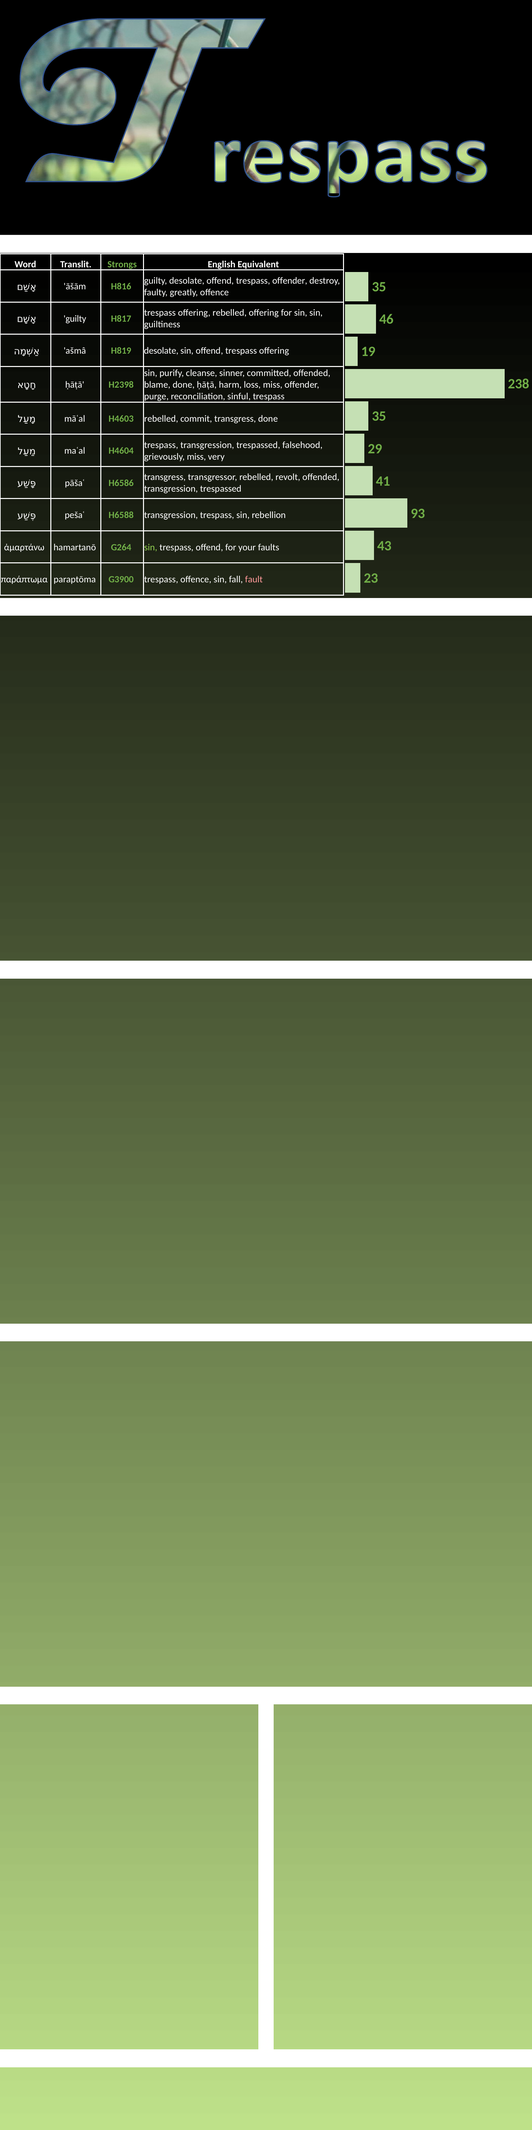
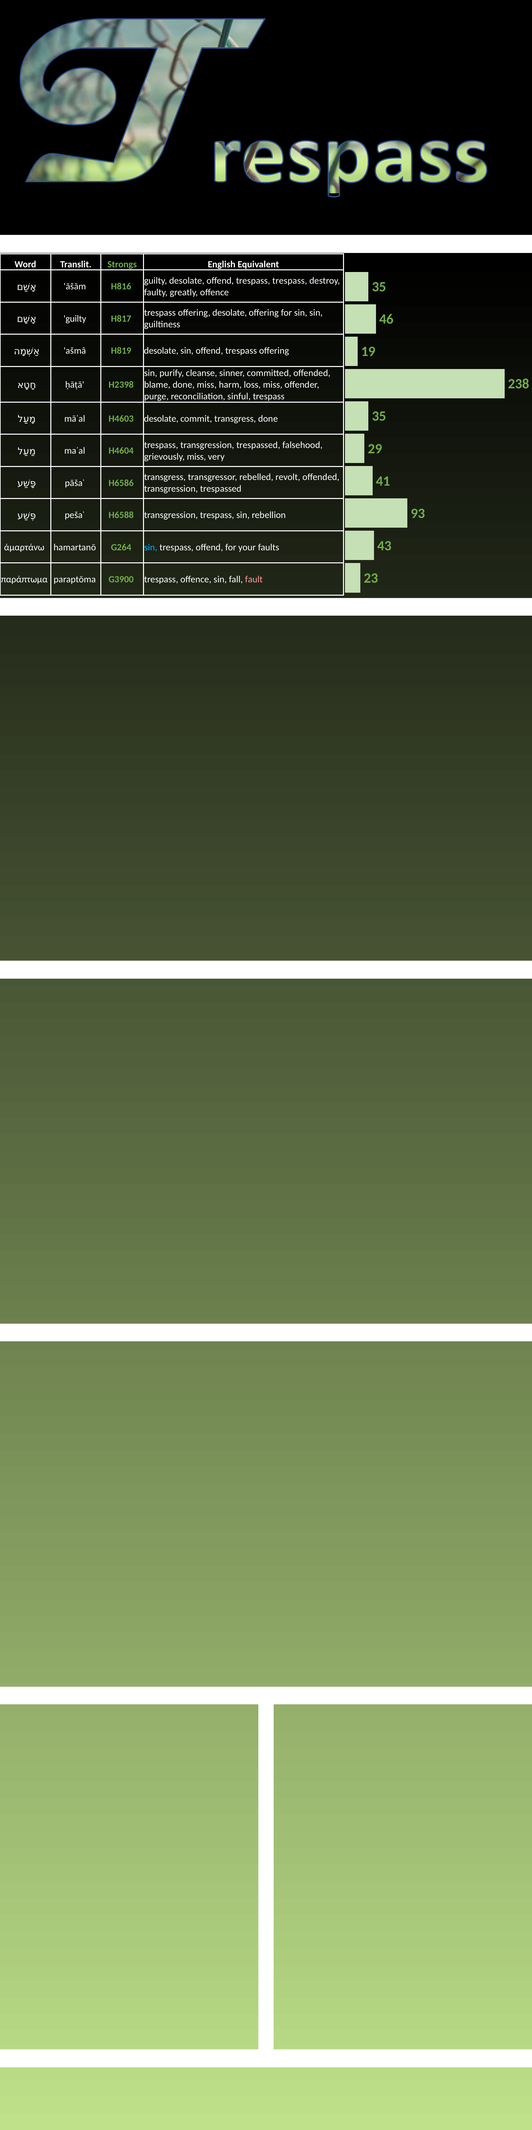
trespass offender: offender -> trespass (290, 280)
offering rebelled: rebelled -> desolate (230, 313)
done ḥāṭā: ḥāṭā -> miss (207, 384)
H4603 rebelled: rebelled -> desolate (161, 418)
sin colour: light green -> light blue (151, 547)
